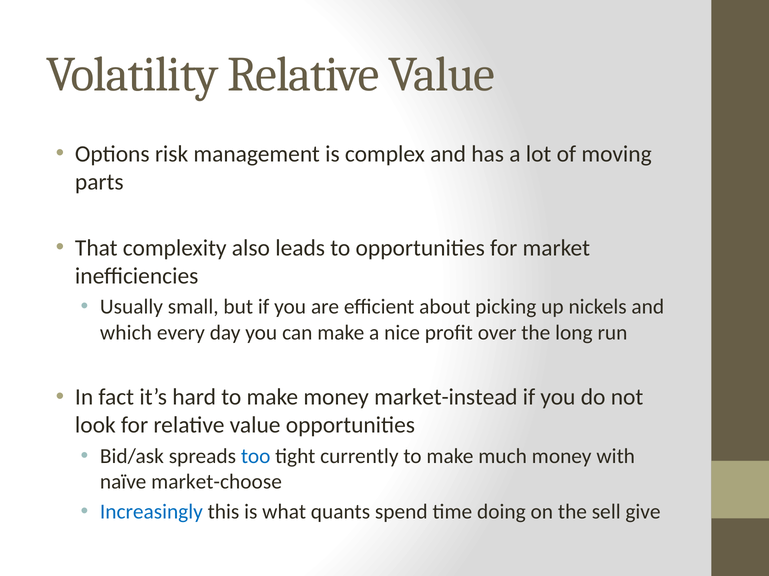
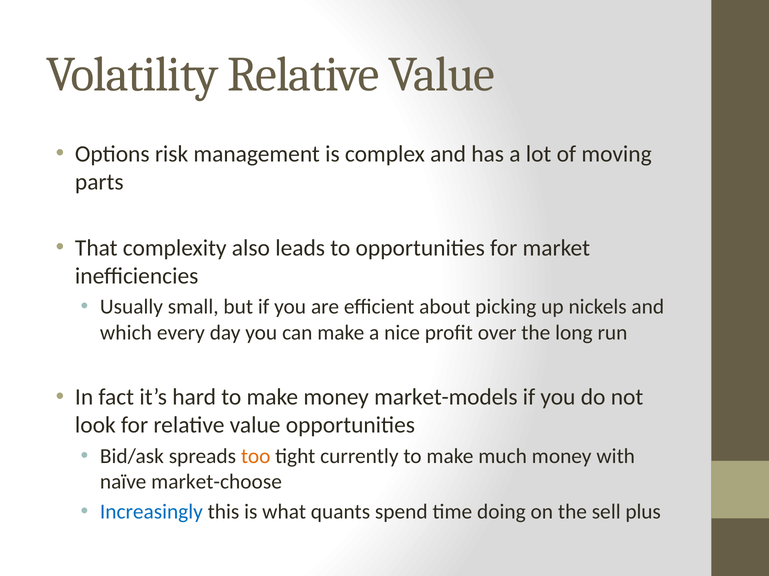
market-instead: market-instead -> market-models (446, 398)
too colour: blue -> orange (256, 457)
give: give -> plus (643, 512)
